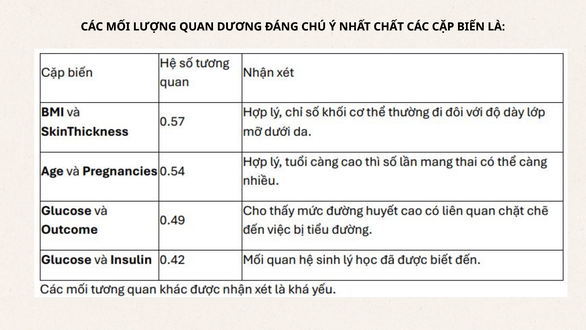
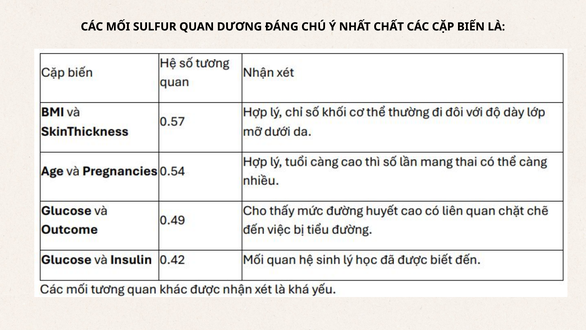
LƯỢNG: LƯỢNG -> SULFUR (155, 27)
